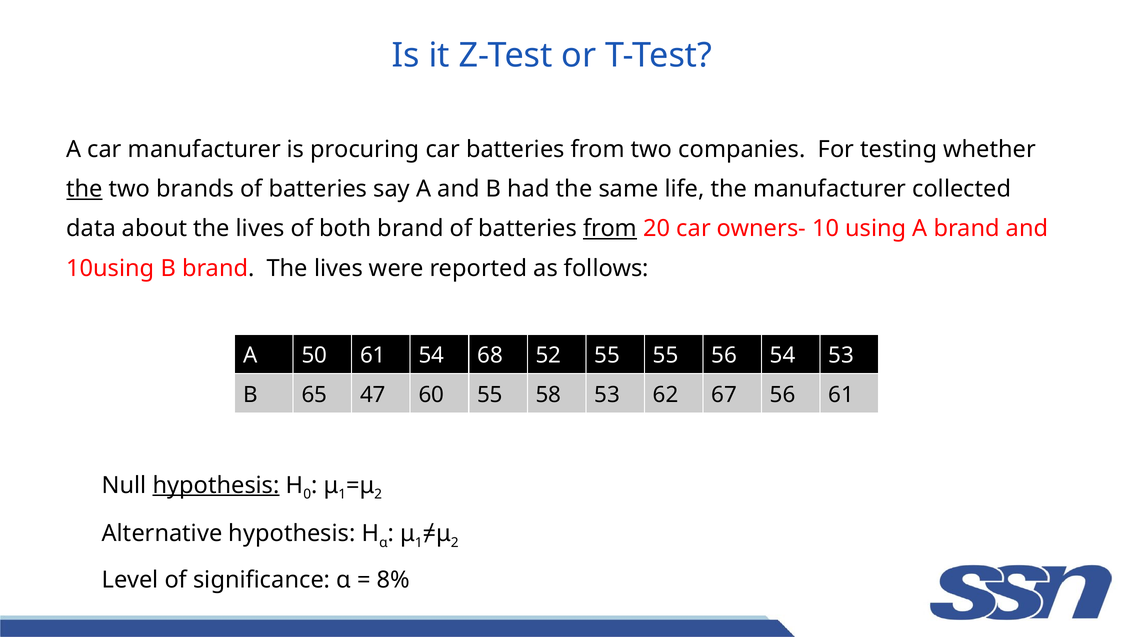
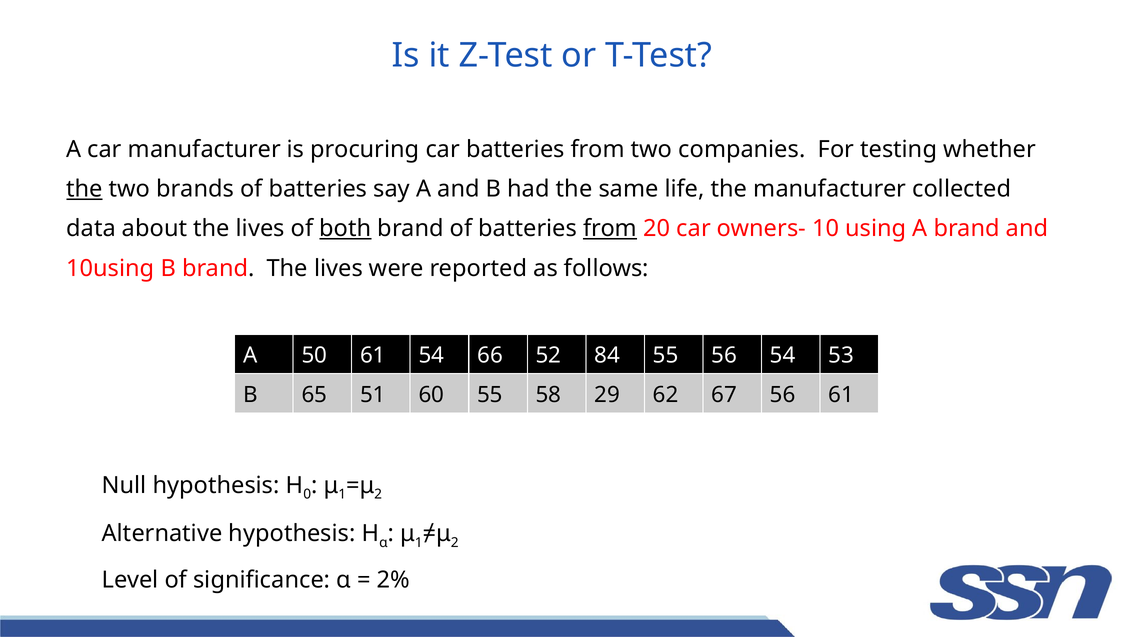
both underline: none -> present (345, 228)
68: 68 -> 66 (490, 355)
52 55: 55 -> 84 (607, 355)
47: 47 -> 51 (373, 394)
58 53: 53 -> 29 (607, 394)
hypothesis underline: present -> none (216, 485)
8%: 8% -> 2% (393, 580)
